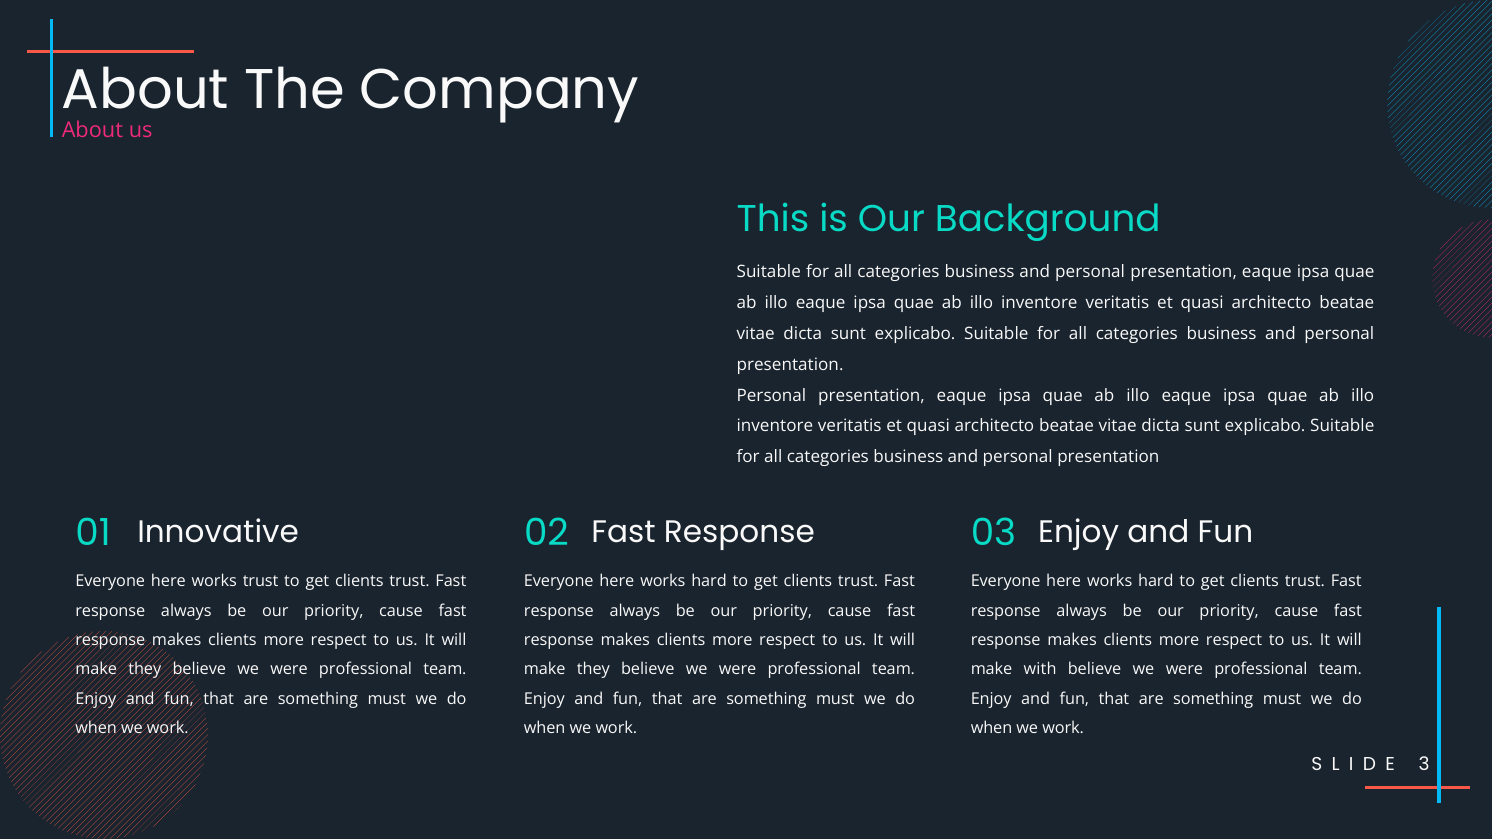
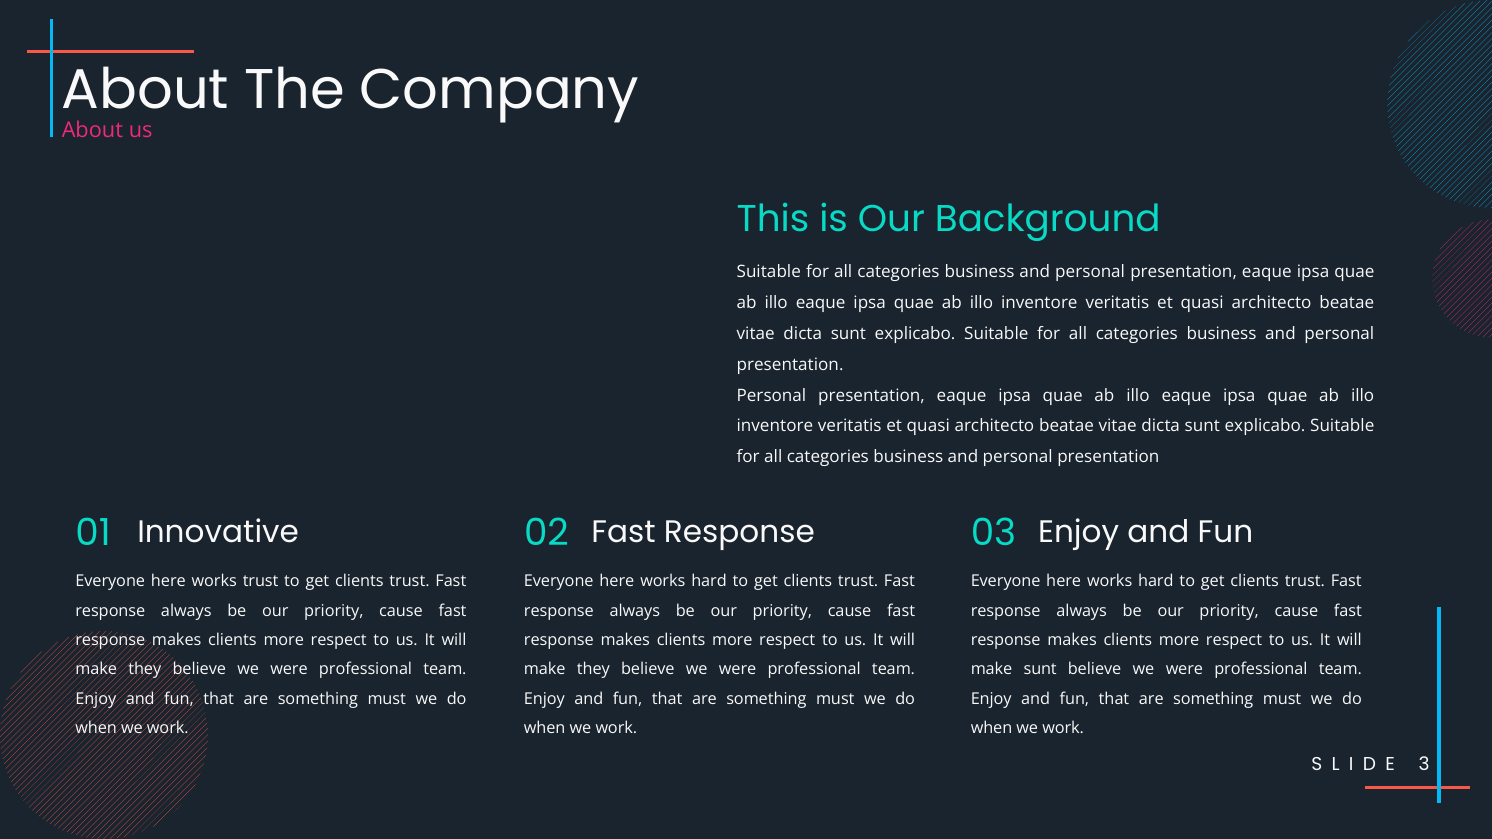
make with: with -> sunt (1040, 670)
